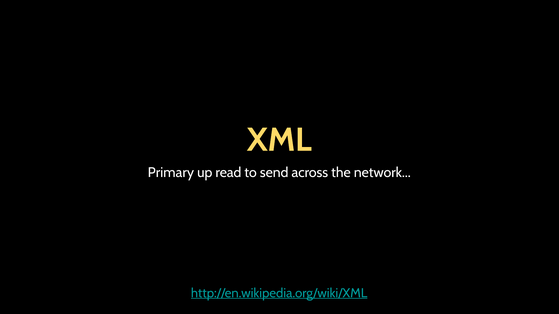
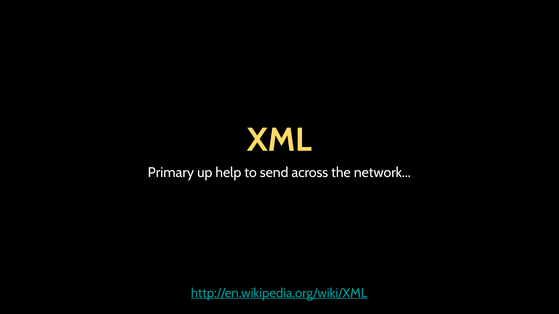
read: read -> help (228, 173)
